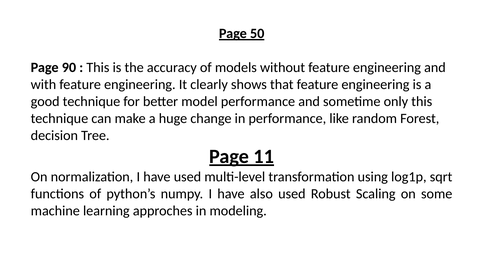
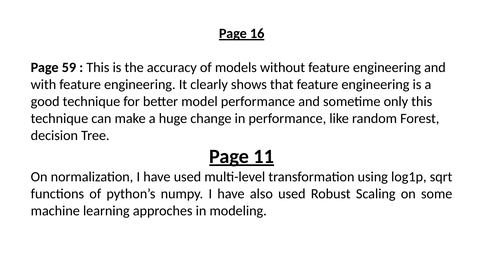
50: 50 -> 16 (257, 33)
90: 90 -> 59 (69, 67)
